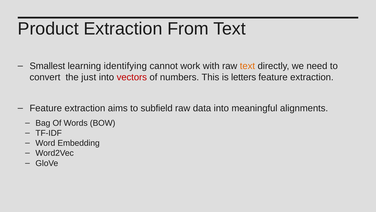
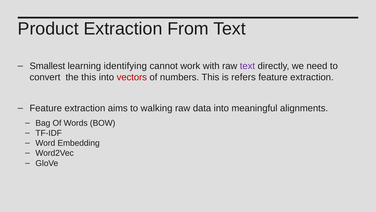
text colour: orange -> purple (247, 66)
the just: just -> this (89, 77)
letters: letters -> refers (244, 77)
subfield: subfield -> walking (157, 108)
